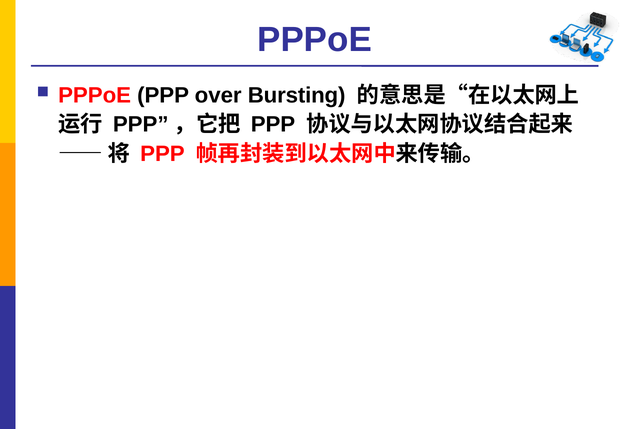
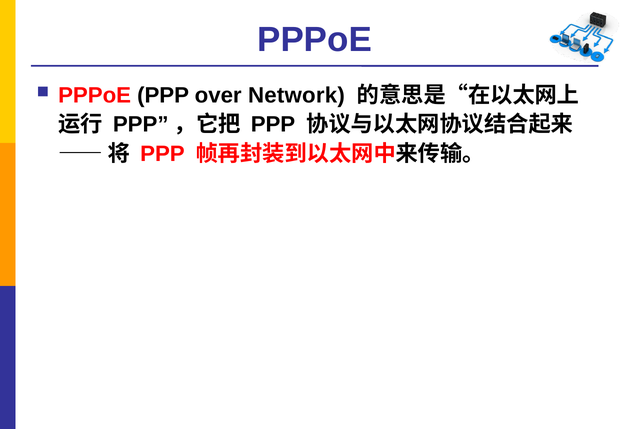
Bursting: Bursting -> Network (296, 95)
